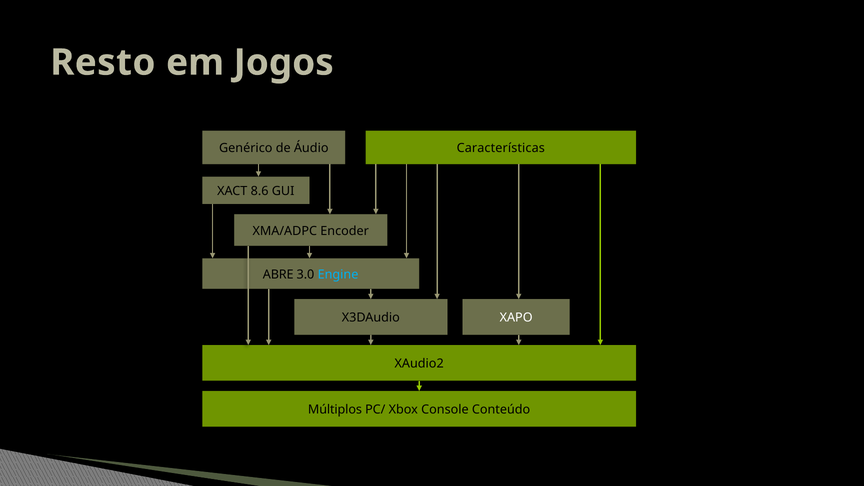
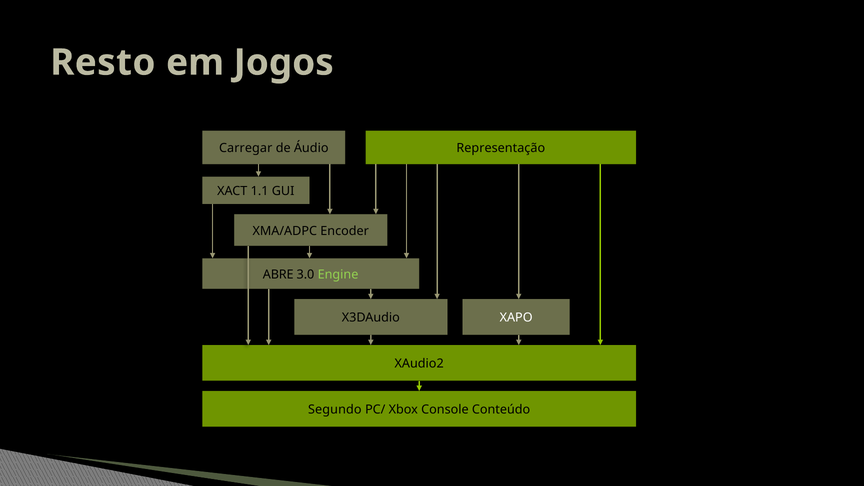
Genérico: Genérico -> Carregar (246, 148)
Características: Características -> Representação (501, 148)
8.6: 8.6 -> 1.1 (260, 191)
Engine colour: light blue -> light green (338, 274)
Múltiplos: Múltiplos -> Segundo (335, 410)
